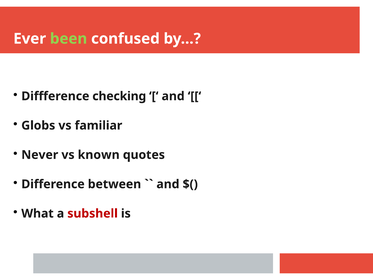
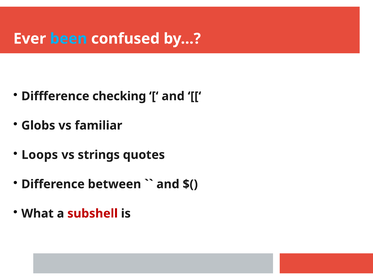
been colour: light green -> light blue (69, 39)
Never: Never -> Loops (40, 155)
known: known -> strings (99, 155)
